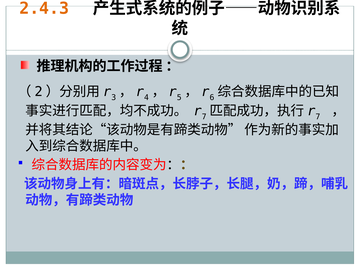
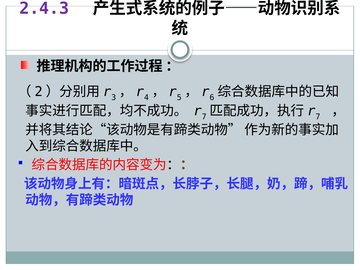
2.4.3 colour: orange -> purple (44, 9)
